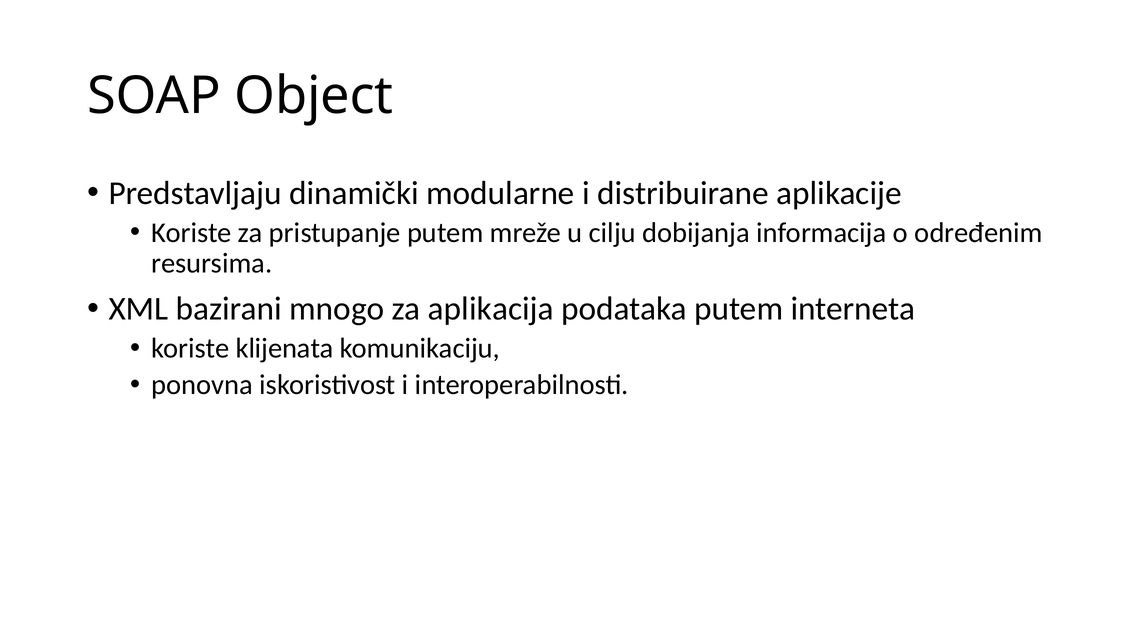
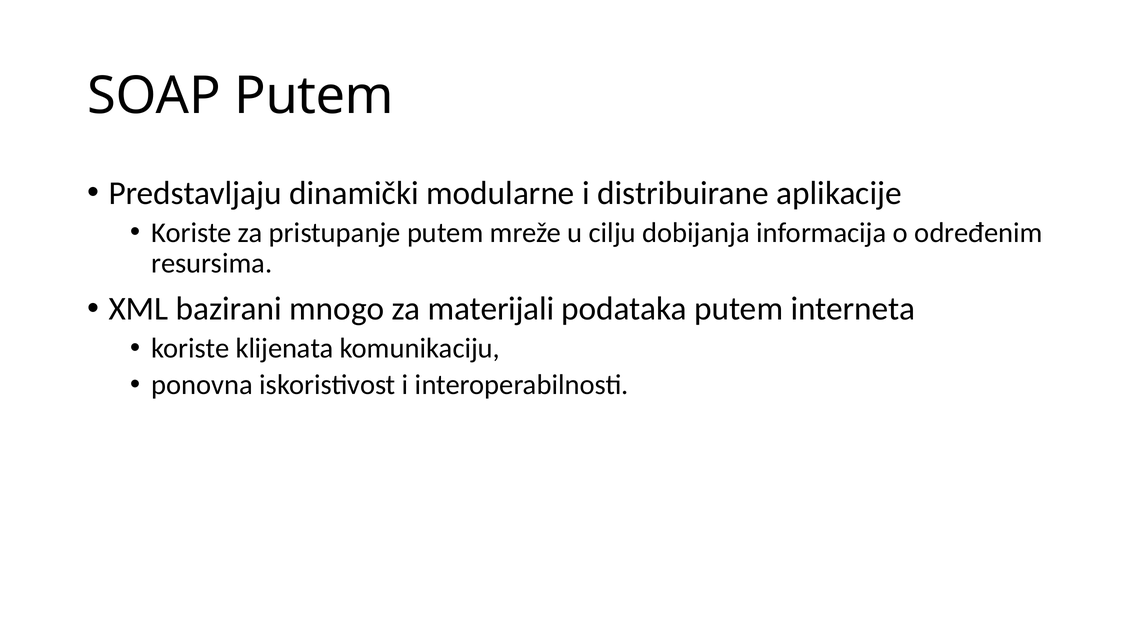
SOAP Object: Object -> Putem (314, 96)
aplikacija: aplikacija -> materijali (491, 309)
